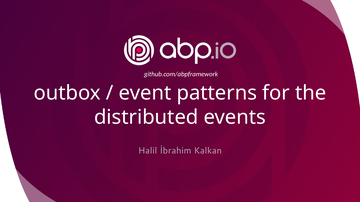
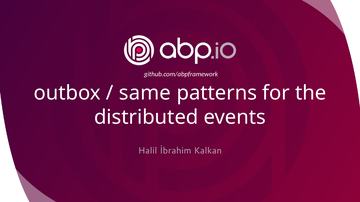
event: event -> same (145, 93)
